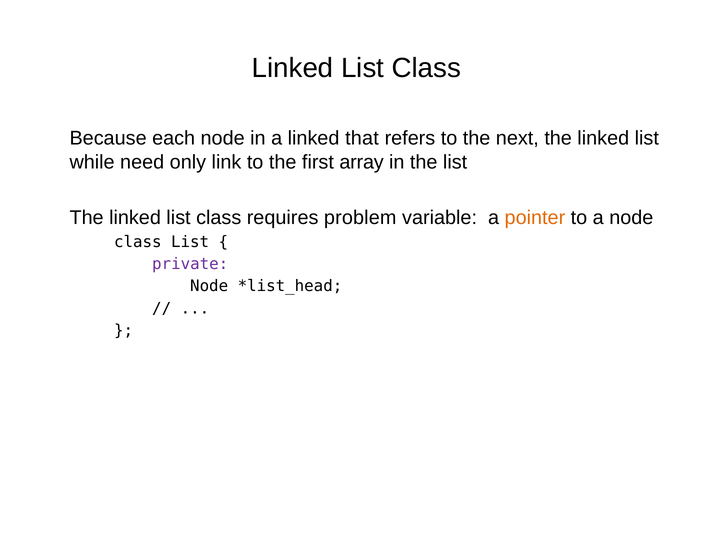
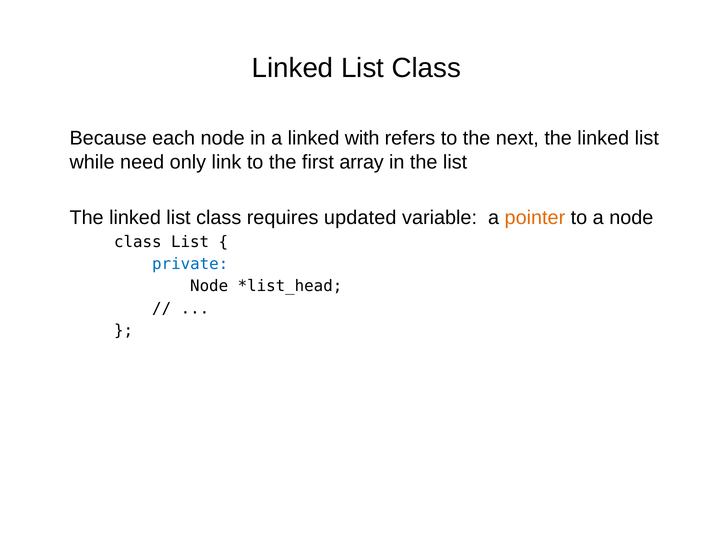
that: that -> with (362, 138)
problem: problem -> updated (360, 217)
private colour: purple -> blue (190, 264)
